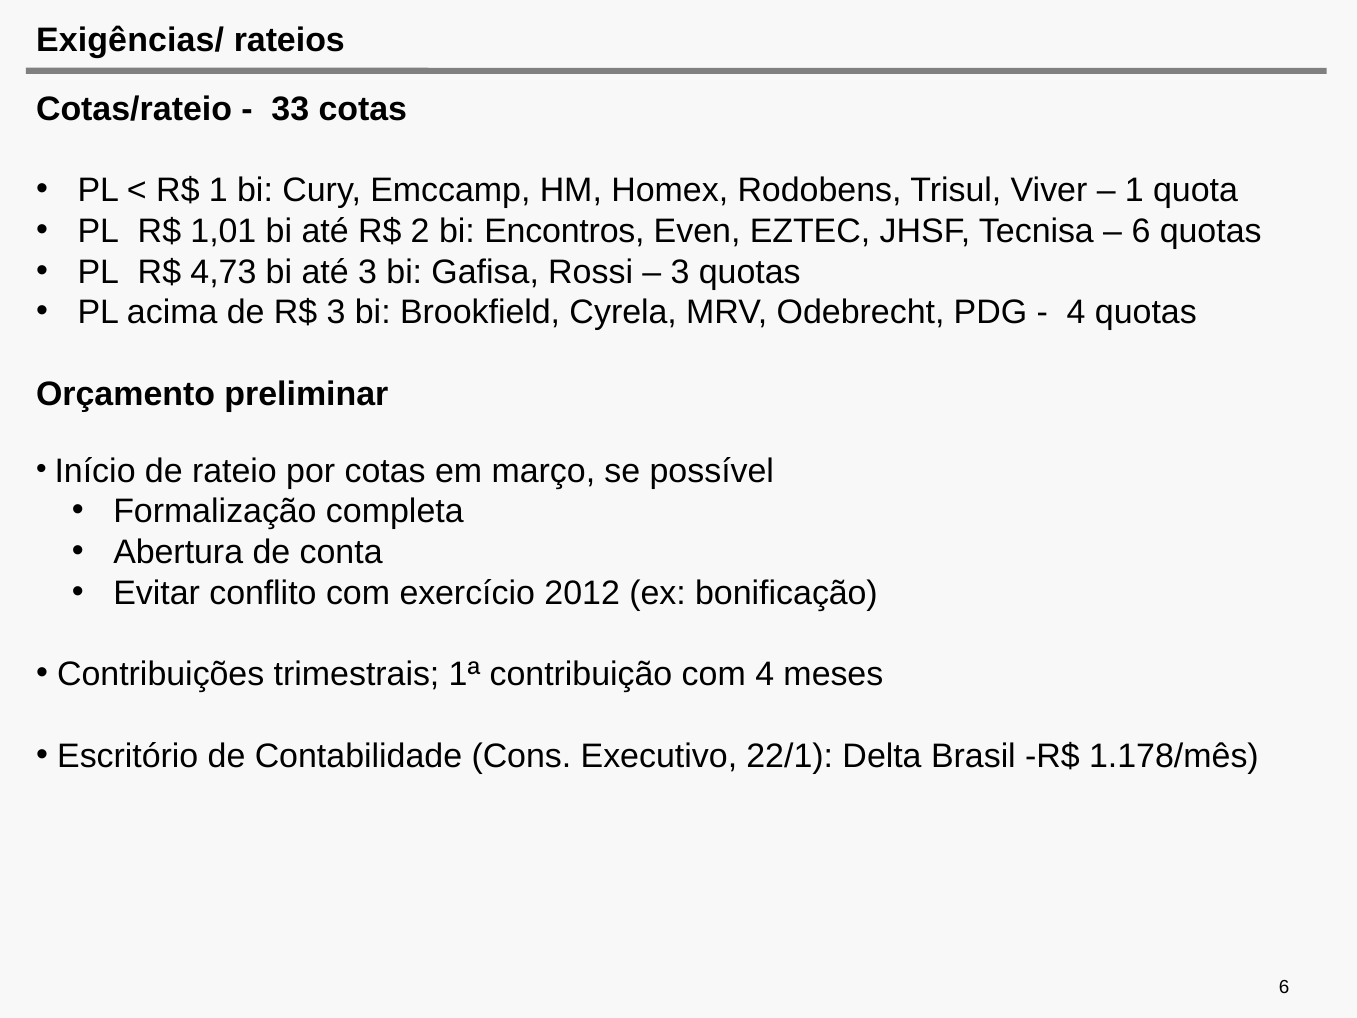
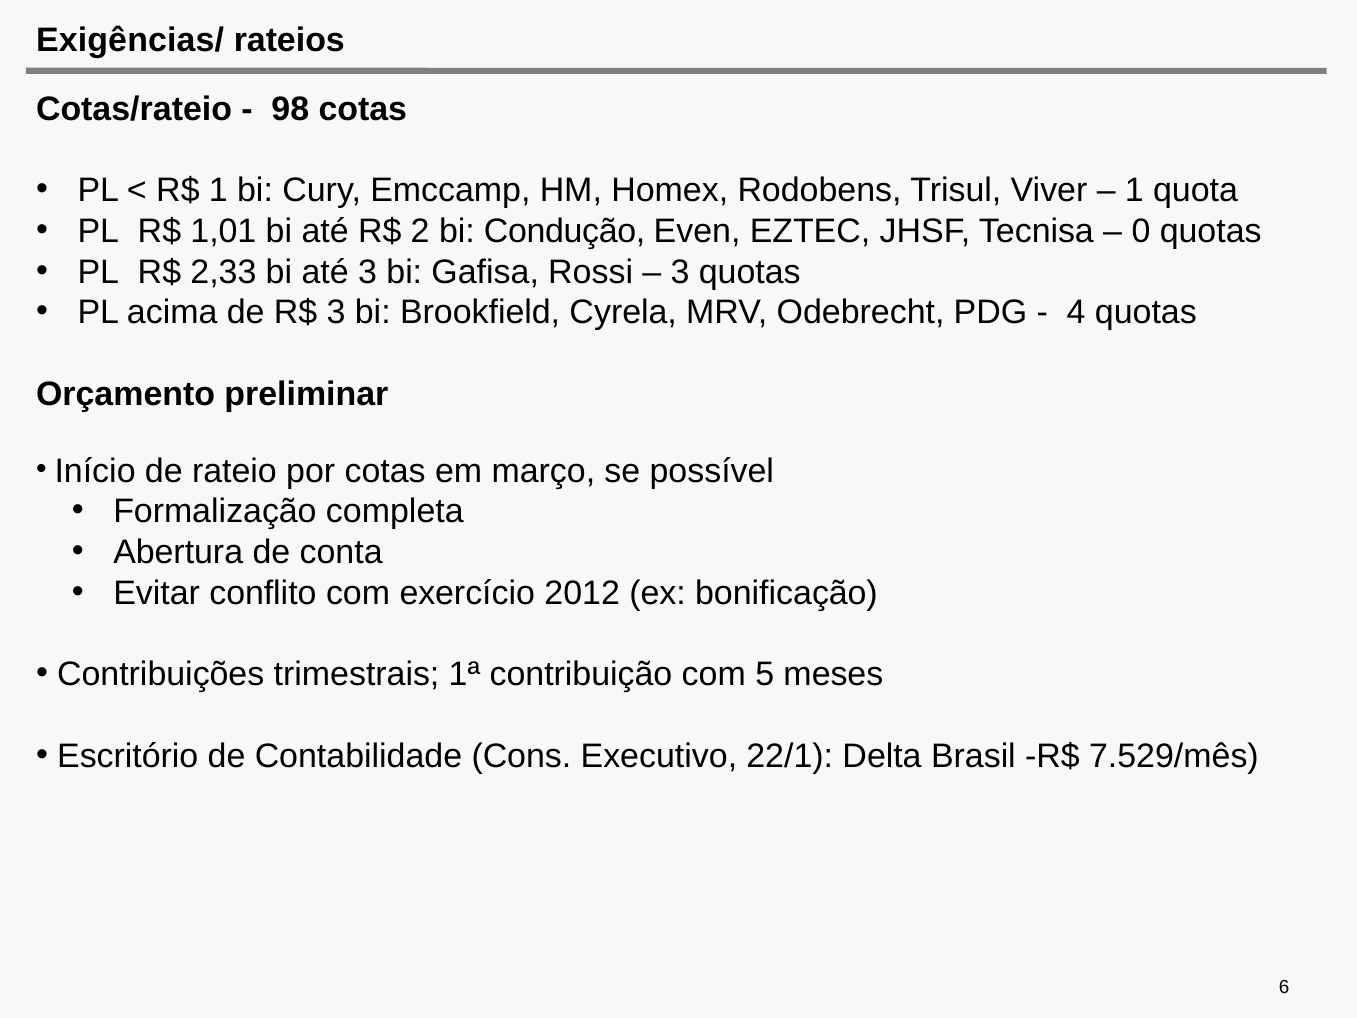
33: 33 -> 98 (290, 109)
Encontros: Encontros -> Condução (565, 231)
6: 6 -> 0 (1141, 231)
4,73: 4,73 -> 2,33 (223, 272)
com 4: 4 -> 5 (765, 674)
1.178/mês: 1.178/mês -> 7.529/mês (1174, 756)
